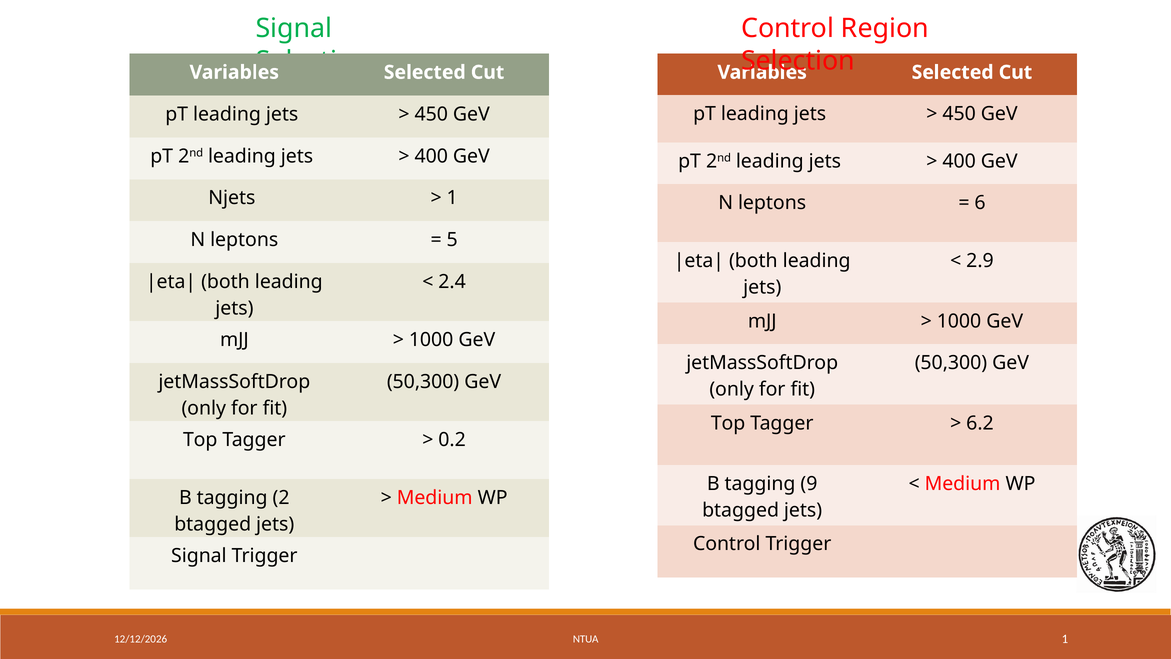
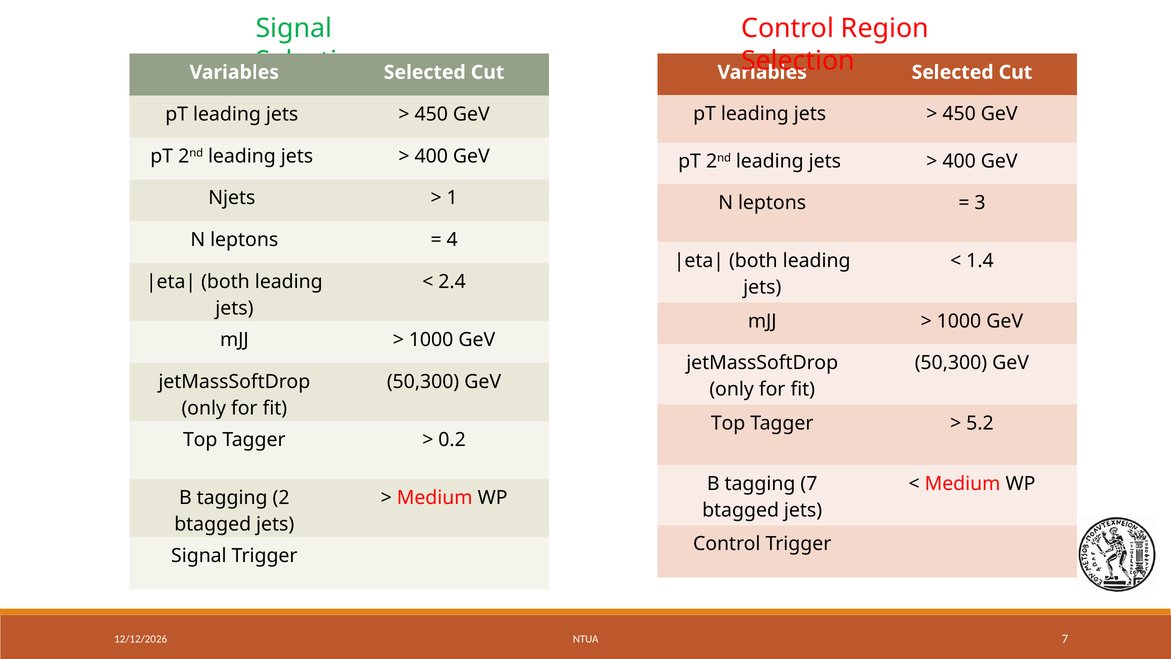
6: 6 -> 3 (980, 203)
5: 5 -> 4 (452, 240)
2.9: 2.9 -> 1.4 (980, 261)
6.2: 6.2 -> 5.2 (980, 423)
tagging 9: 9 -> 7 (809, 483)
NTUA 1: 1 -> 7 (1065, 639)
